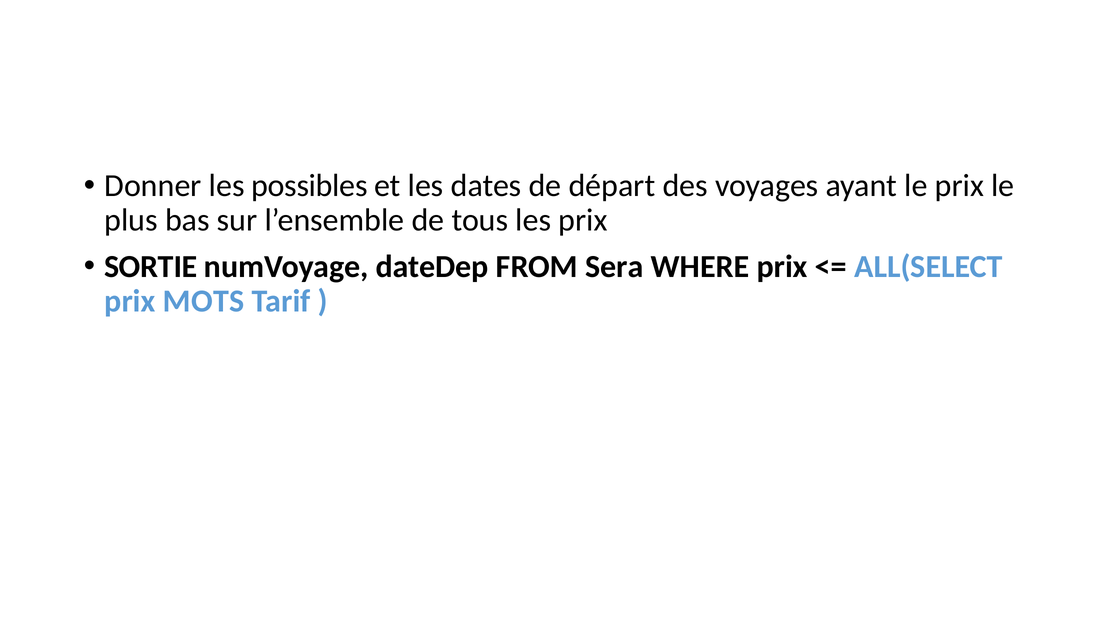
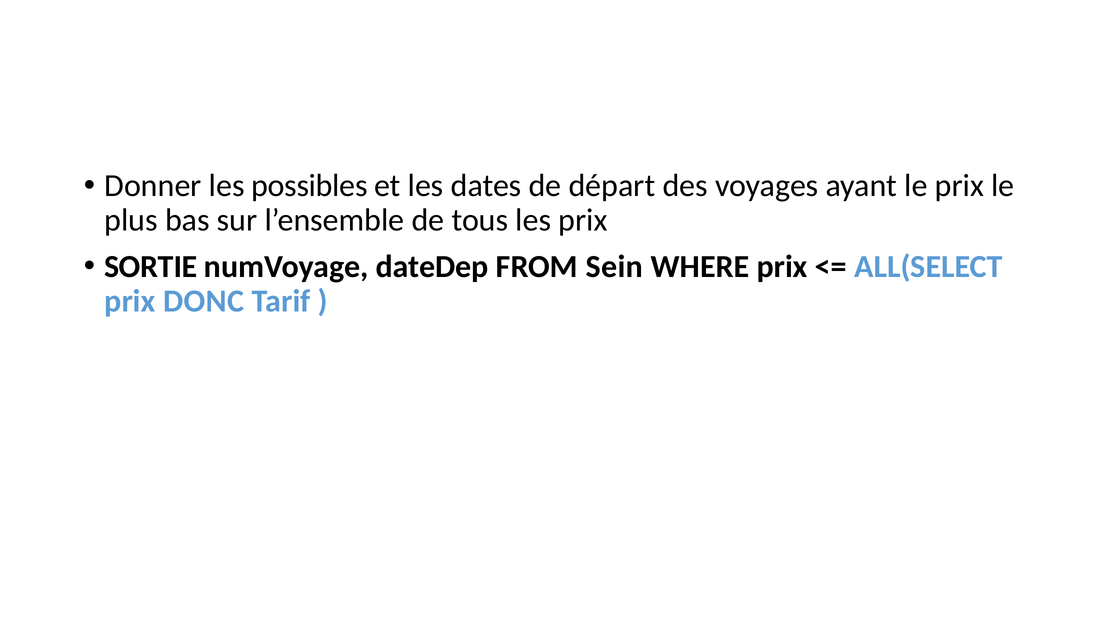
Sera: Sera -> Sein (614, 267)
MOTS: MOTS -> DONC (204, 301)
